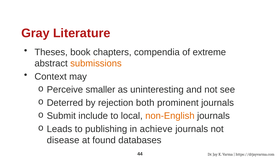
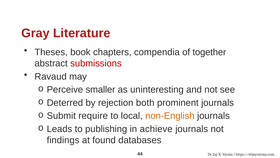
extreme: extreme -> together (209, 52)
submissions colour: orange -> red (96, 63)
Context: Context -> Ravaud (51, 76)
include: include -> require (93, 115)
disease: disease -> findings (63, 140)
